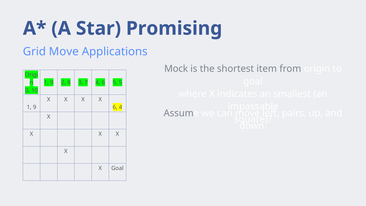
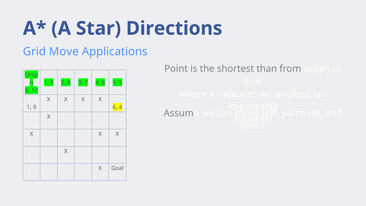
Promising: Promising -> Directions (174, 28)
Mock: Mock -> Point (176, 69)
item: item -> than (267, 69)
